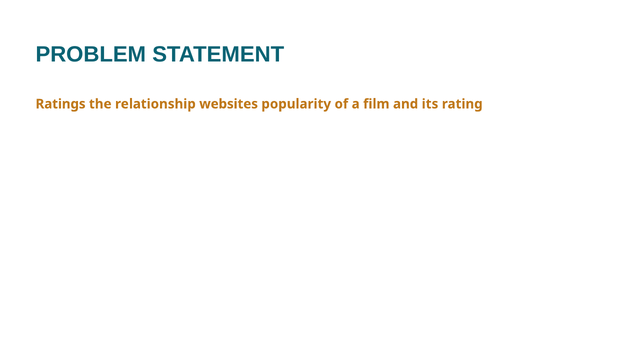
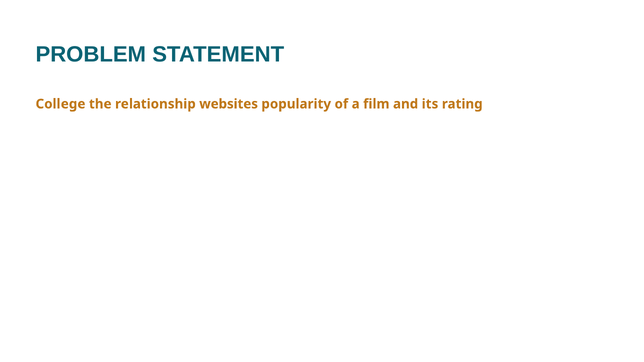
Ratings: Ratings -> College (60, 104)
